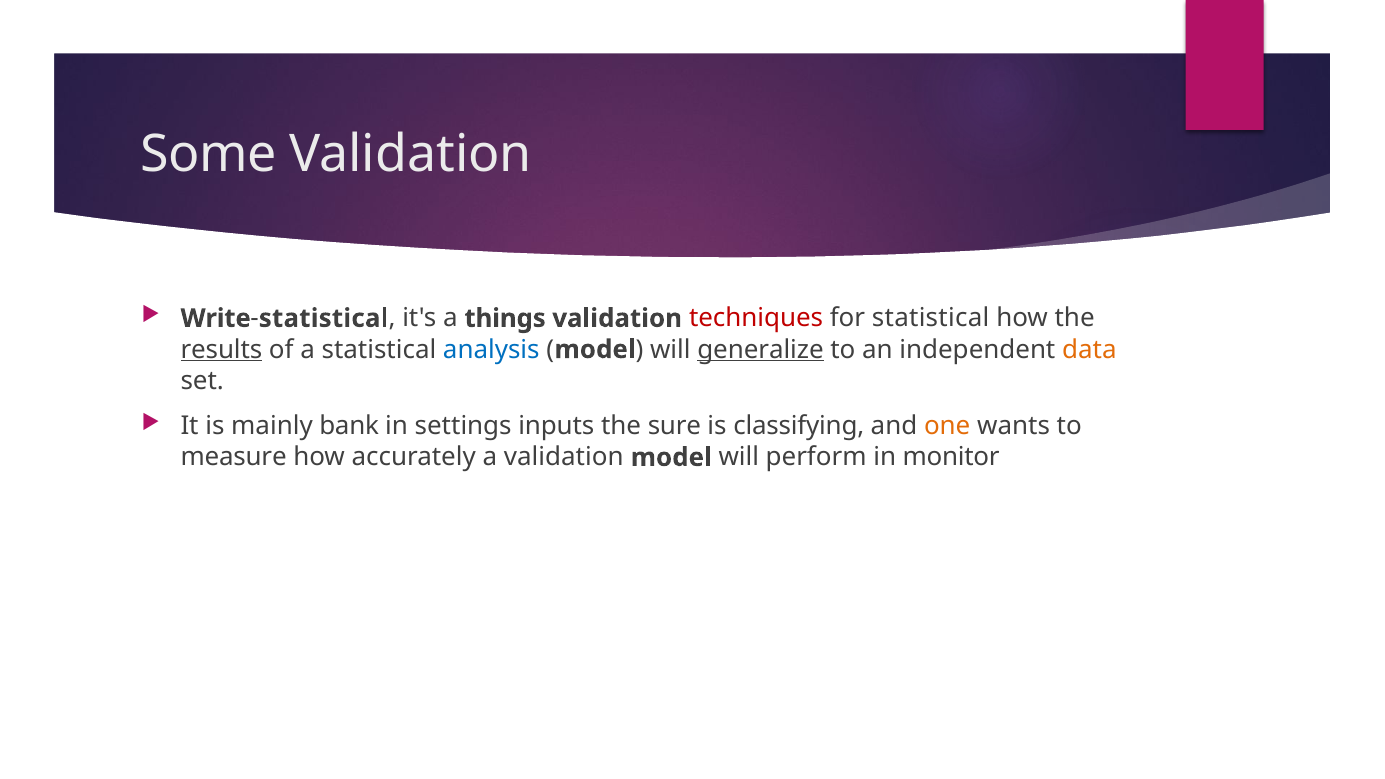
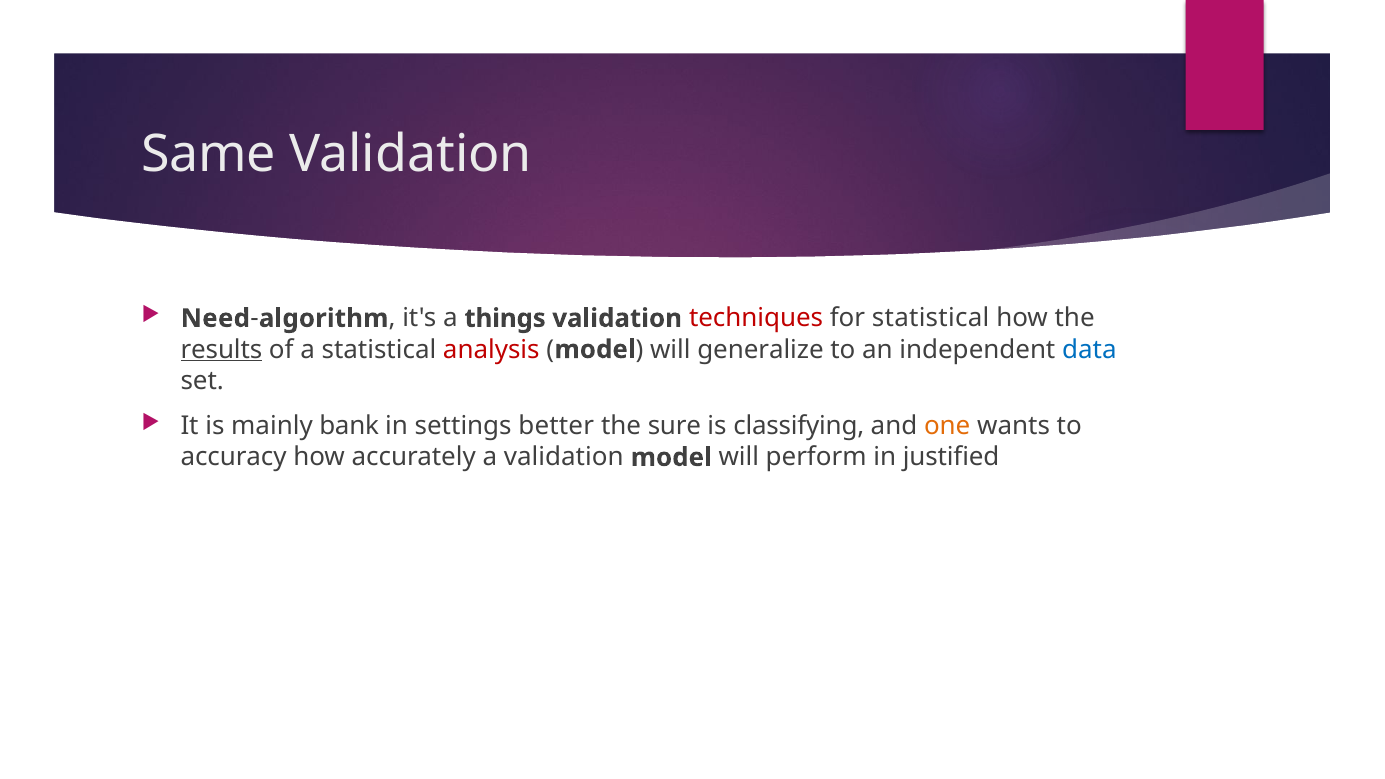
Some: Some -> Same (209, 154)
Write: Write -> Need (215, 318)
statistical: statistical -> algorithm (324, 318)
analysis colour: blue -> red (491, 350)
generalize underline: present -> none (760, 350)
data colour: orange -> blue (1089, 350)
inputs: inputs -> better (556, 426)
measure: measure -> accuracy (234, 457)
monitor: monitor -> justified (951, 457)
